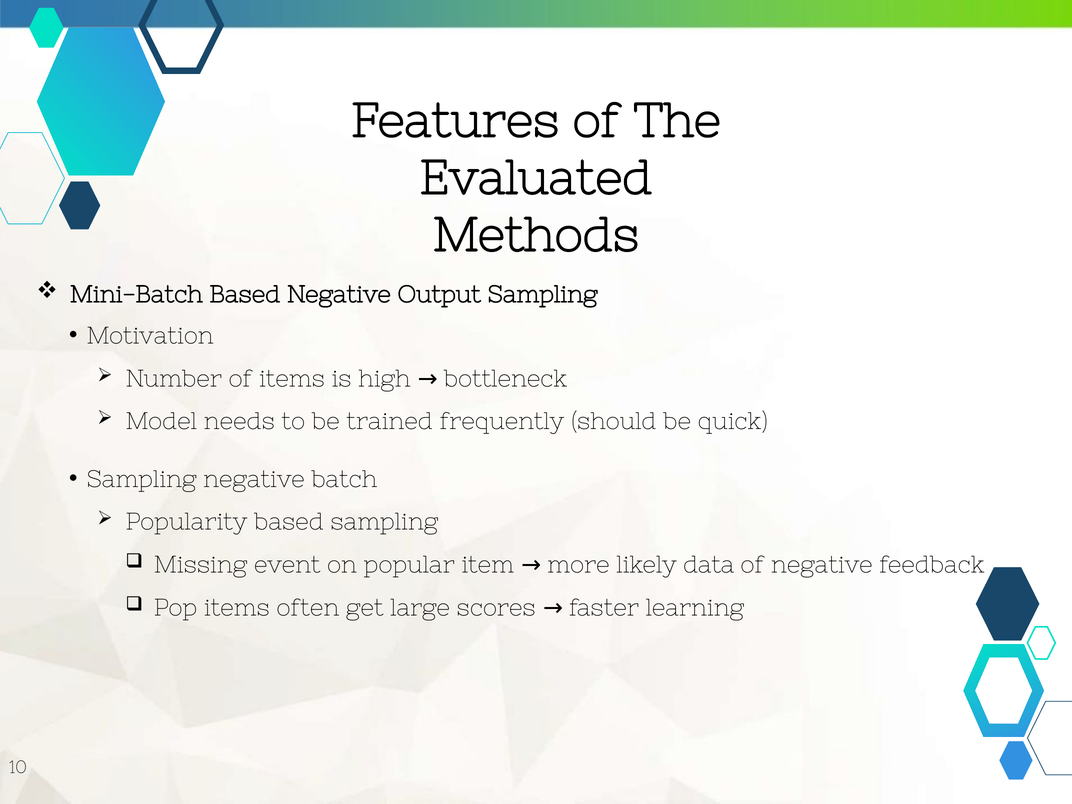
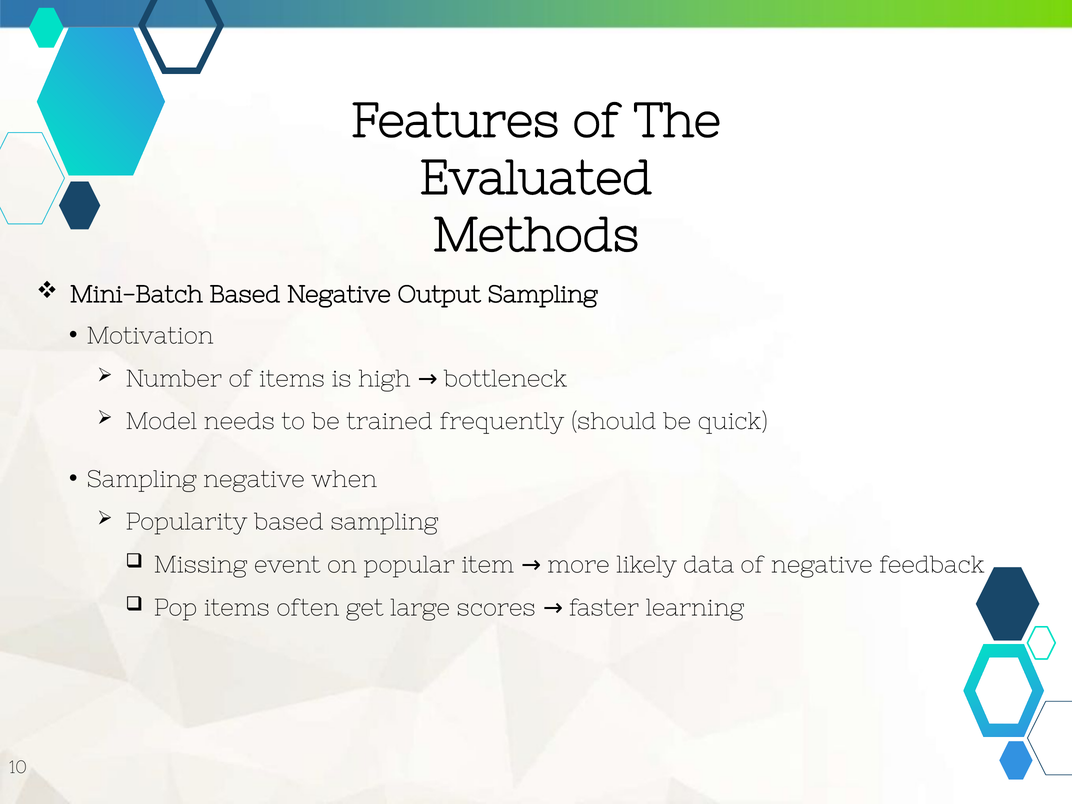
batch: batch -> when (344, 479)
